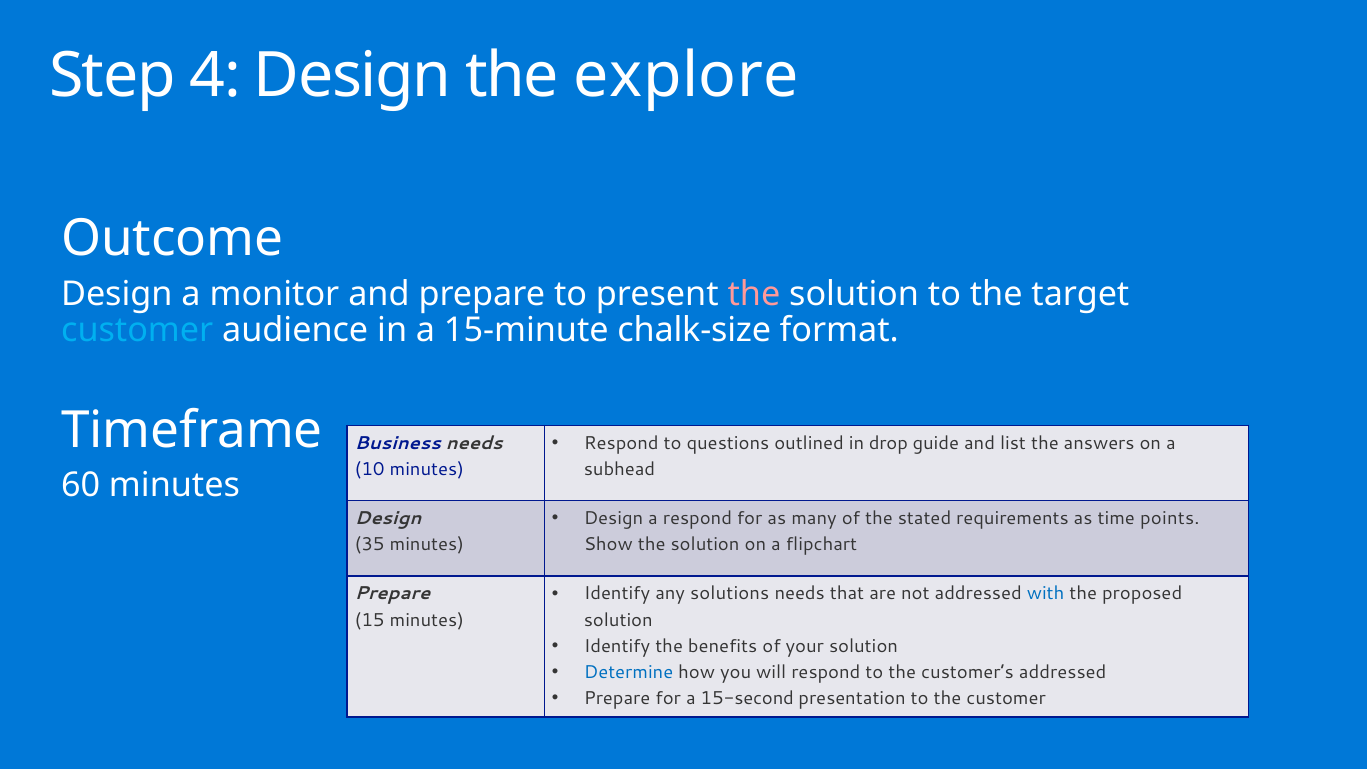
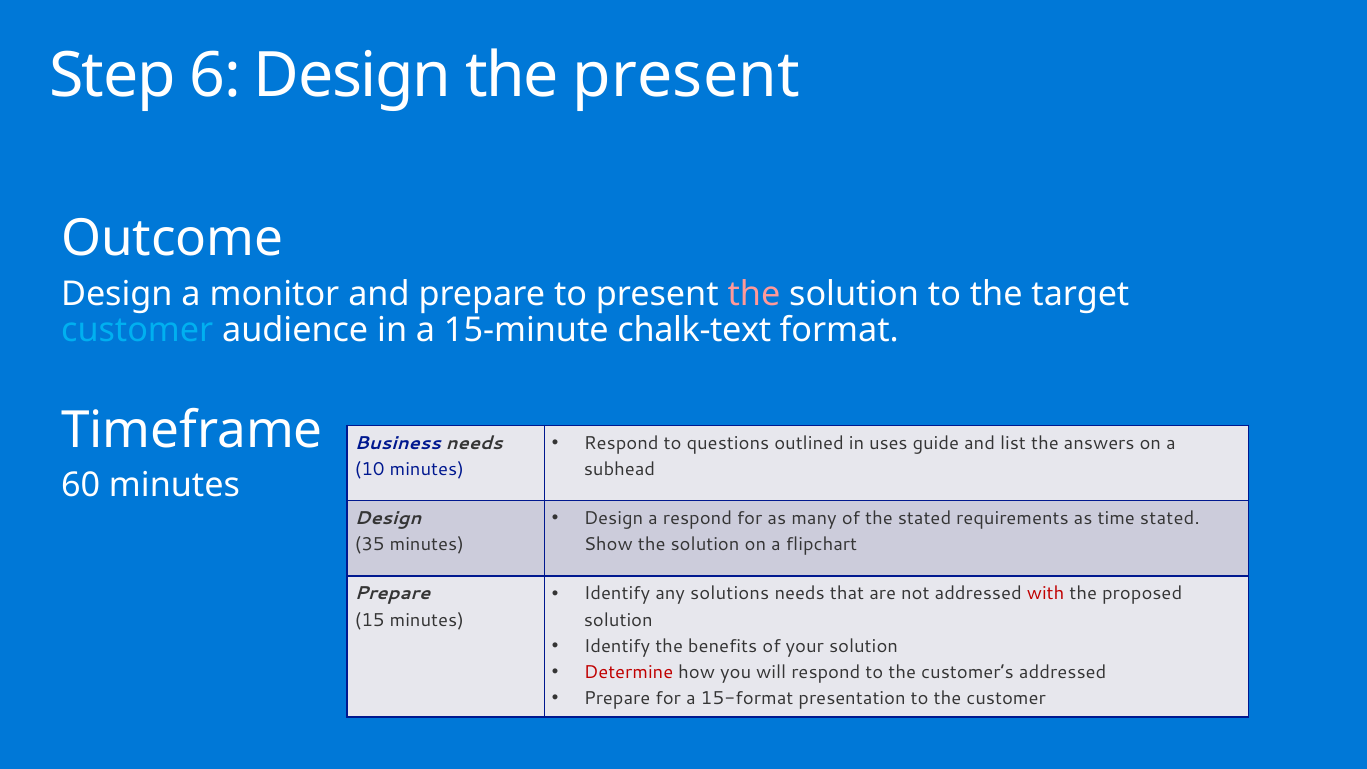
4: 4 -> 6 (215, 76)
the explore: explore -> present (686, 76)
chalk-size: chalk-size -> chalk-text (694, 331)
drop: drop -> uses (888, 443)
time points: points -> stated (1170, 518)
with colour: blue -> red (1046, 594)
Determine colour: blue -> red (629, 672)
15-second: 15-second -> 15-format (747, 698)
